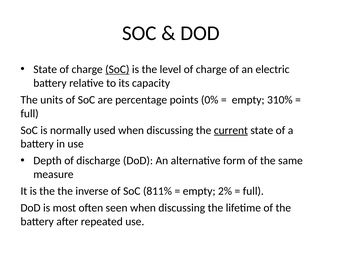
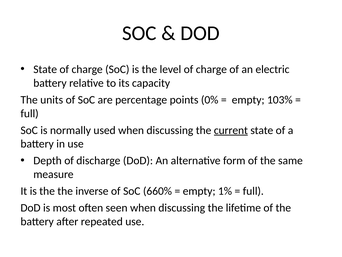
SoC underline: present -> none (117, 69)
310%: 310% -> 103% (280, 100)
811%: 811% -> 660% (157, 191)
2%: 2% -> 1% (225, 191)
